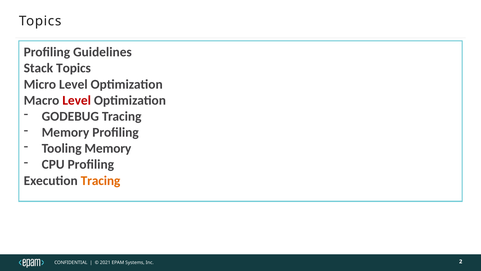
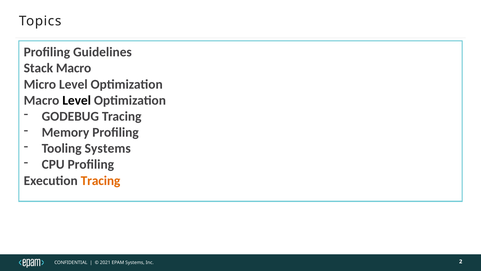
Stack Topics: Topics -> Macro (74, 68)
Level colour: red -> black (77, 100)
Tooling Memory: Memory -> Systems (108, 148)
